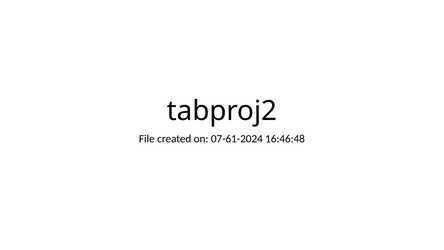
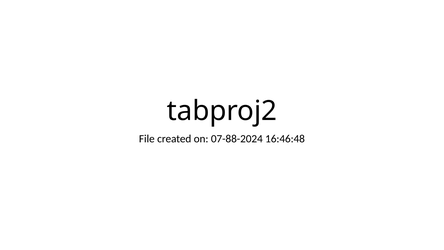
07-61-2024: 07-61-2024 -> 07-88-2024 (237, 139)
